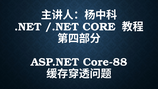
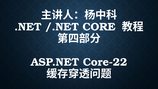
Core-88: Core-88 -> Core-22 (105, 62)
